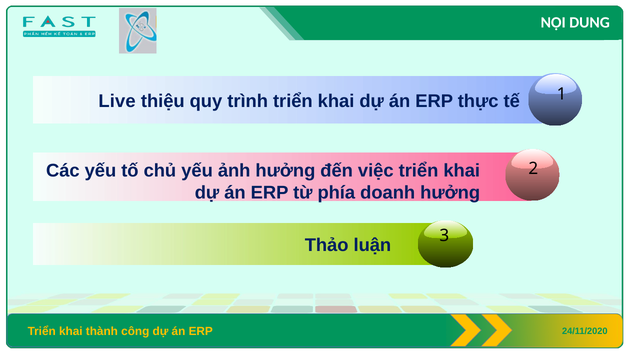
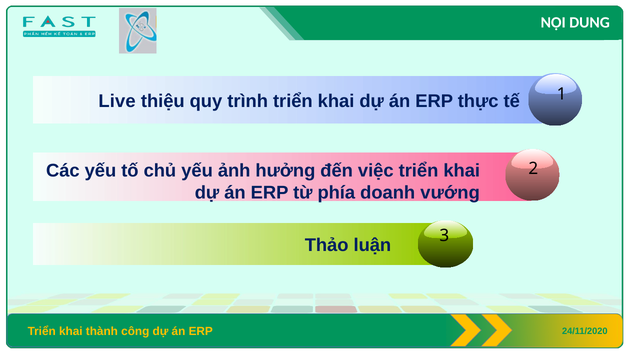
doanh hưởng: hưởng -> vướng (450, 192)
